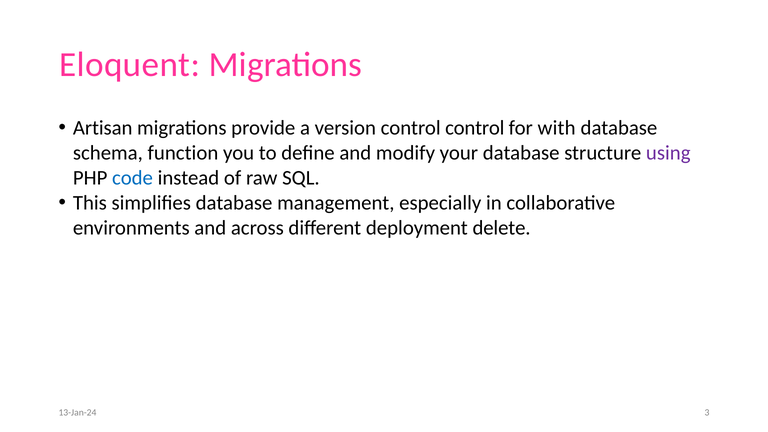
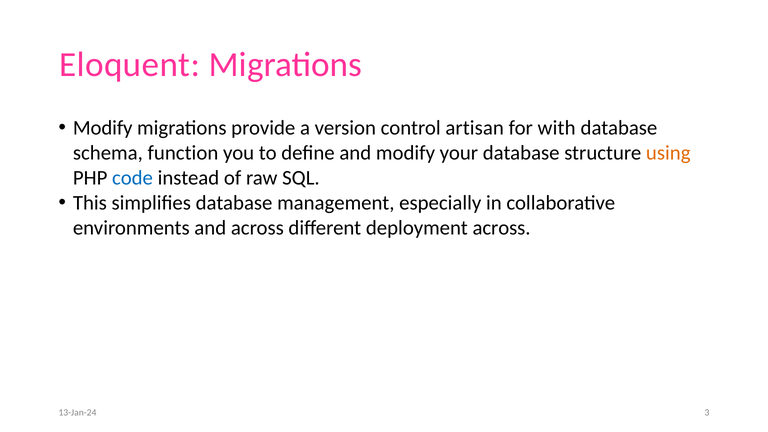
Artisan: Artisan -> Modify (103, 128)
control control: control -> artisan (475, 128)
using colour: purple -> orange (668, 153)
deployment delete: delete -> across (502, 228)
